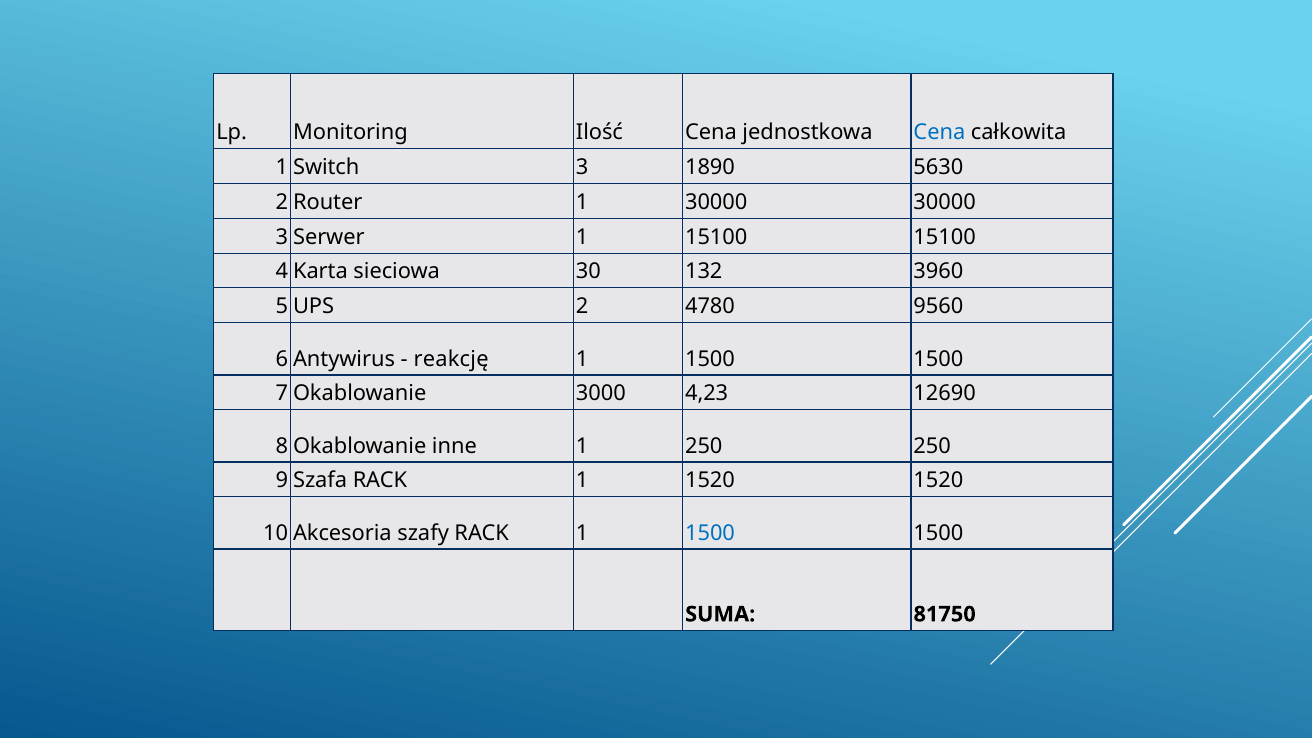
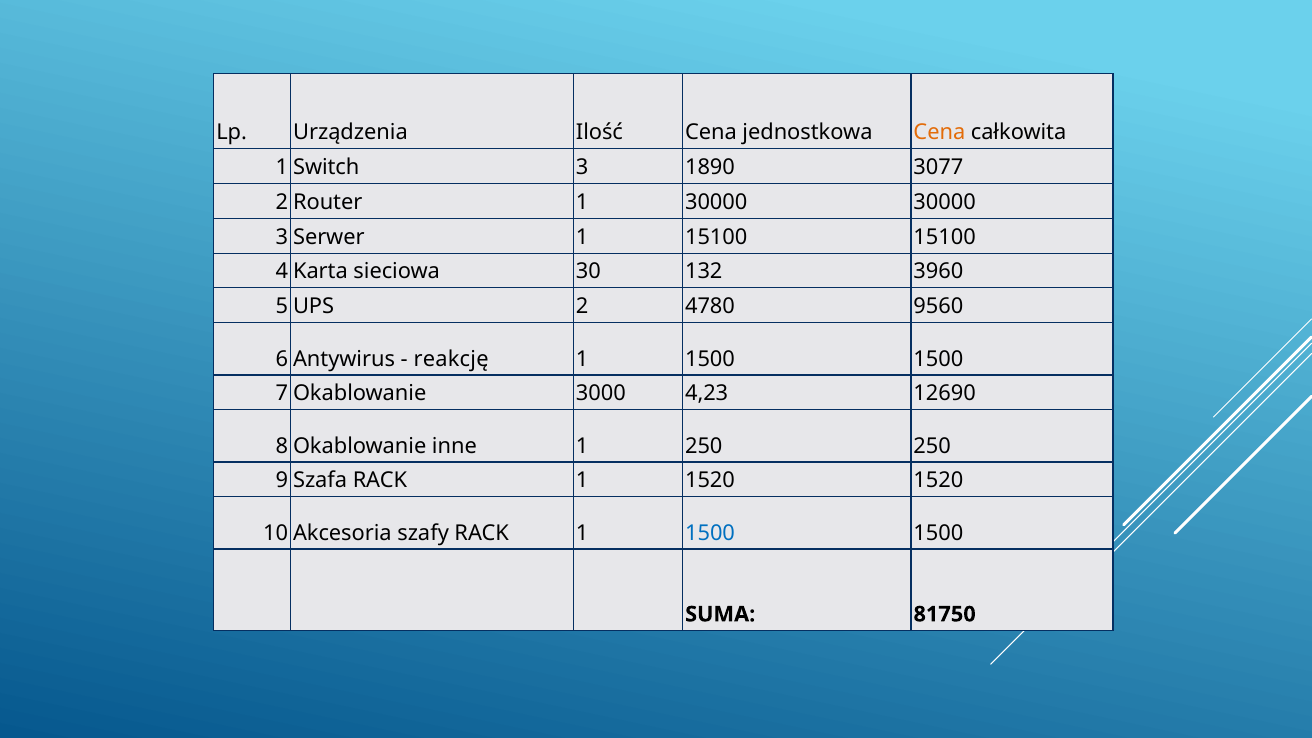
Monitoring: Monitoring -> Urządzenia (350, 132)
Cena colour: blue -> orange (939, 132)
5630: 5630 -> 3077 (938, 167)
